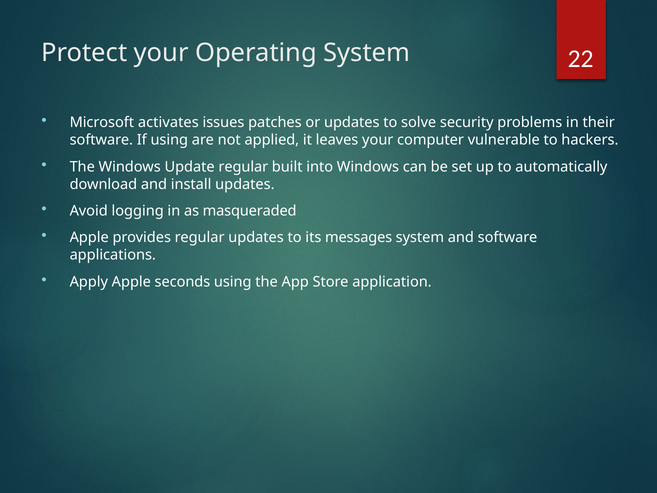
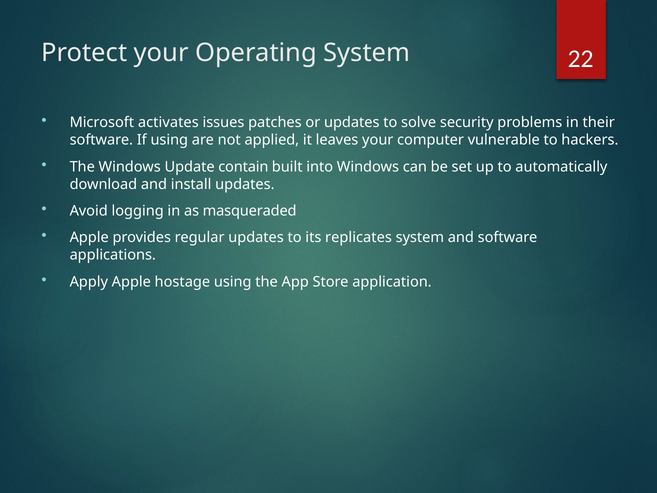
Update regular: regular -> contain (243, 167)
messages: messages -> replicates (359, 238)
seconds: seconds -> hostage (182, 282)
